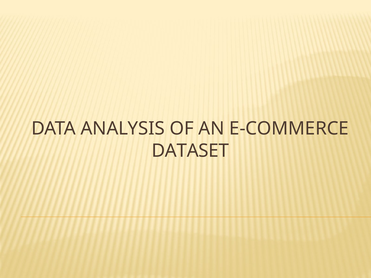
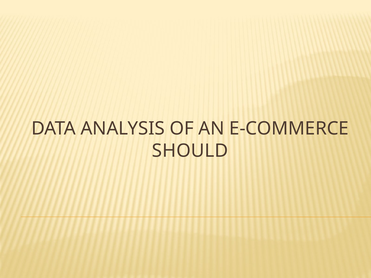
DATASET: DATASET -> SHOULD (190, 151)
